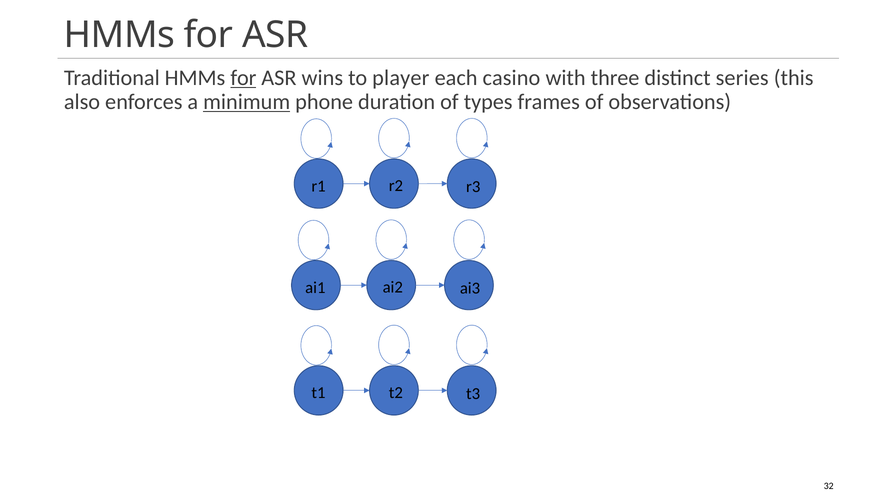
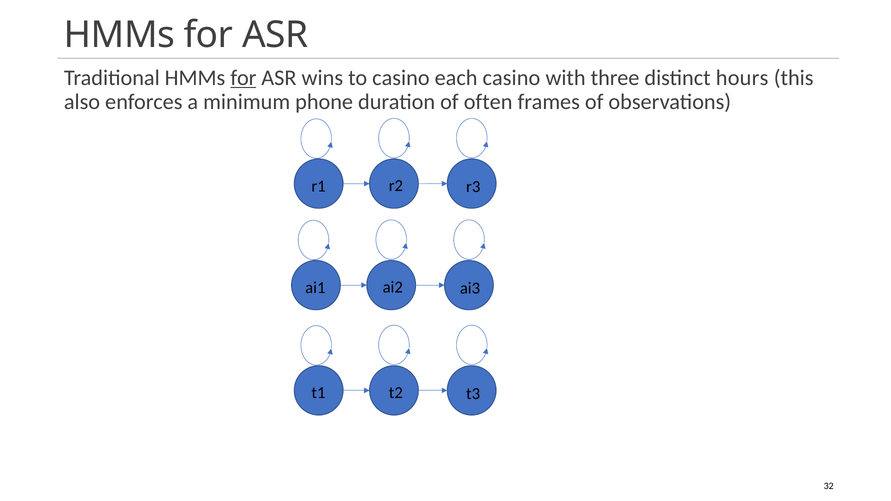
to player: player -> casino (401, 78)
series: series -> hours (742, 78)
minimum underline: present -> none (247, 102)
types: types -> often (488, 102)
